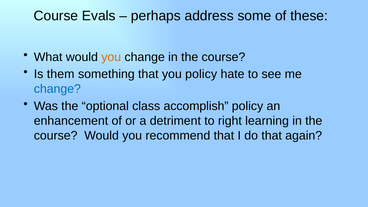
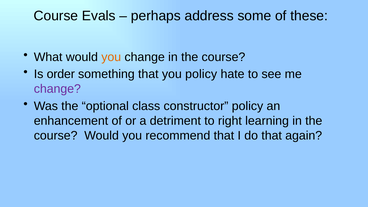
them: them -> order (61, 74)
change colour: blue -> purple (57, 89)
accomplish: accomplish -> constructor (196, 106)
